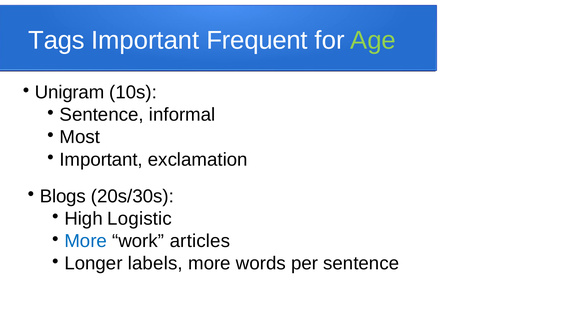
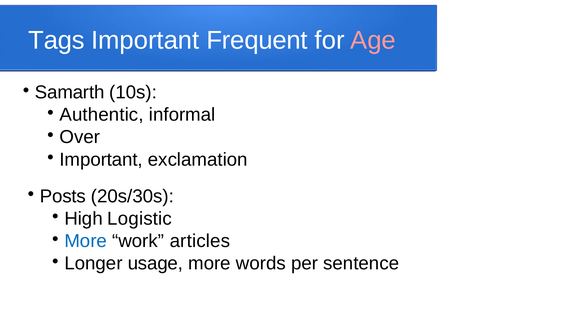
Age colour: light green -> pink (373, 41)
Unigram: Unigram -> Samarth (70, 92)
Sentence: Sentence -> Authentic (102, 115)
Most: Most -> Over (80, 137)
Blogs: Blogs -> Posts (63, 196)
labels: labels -> usage (155, 264)
